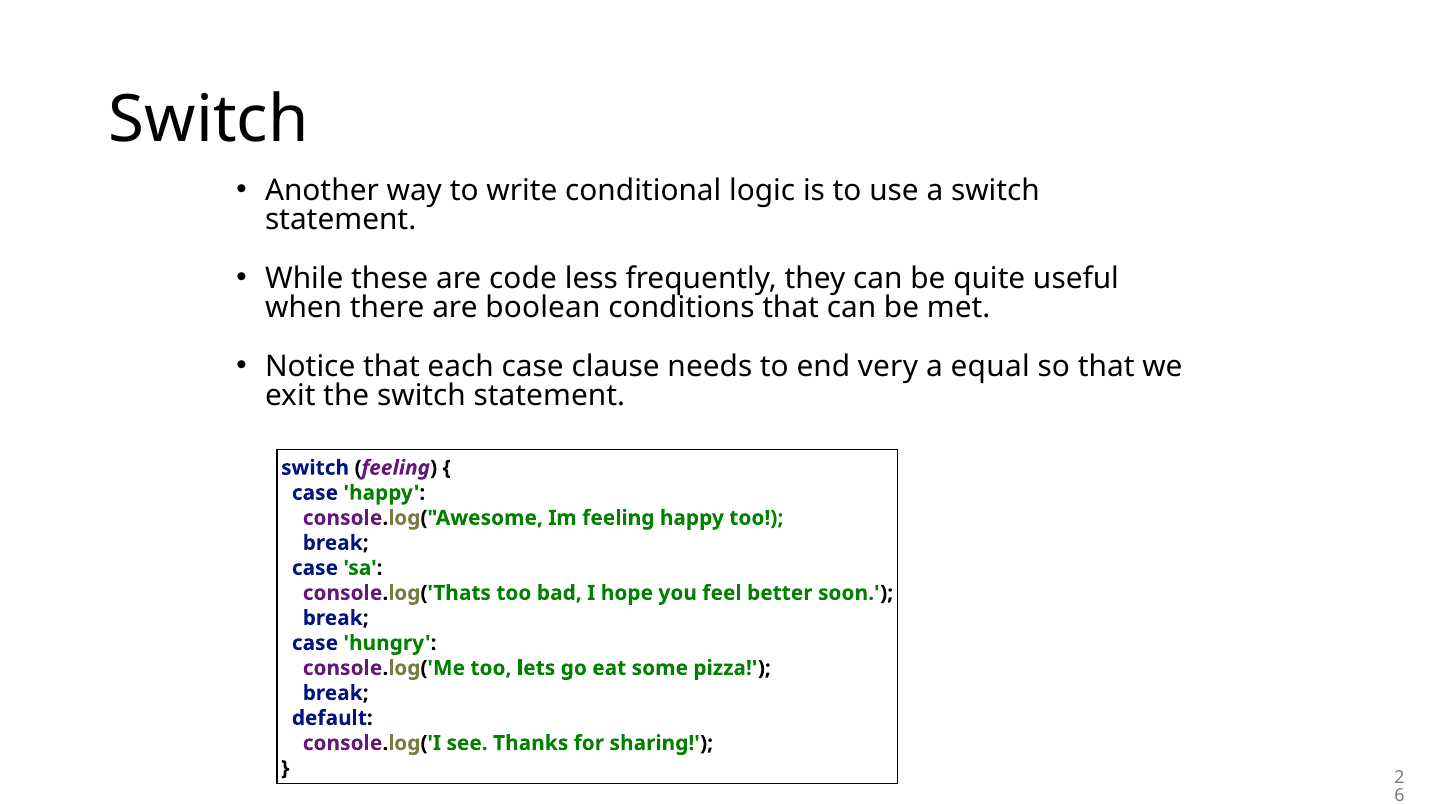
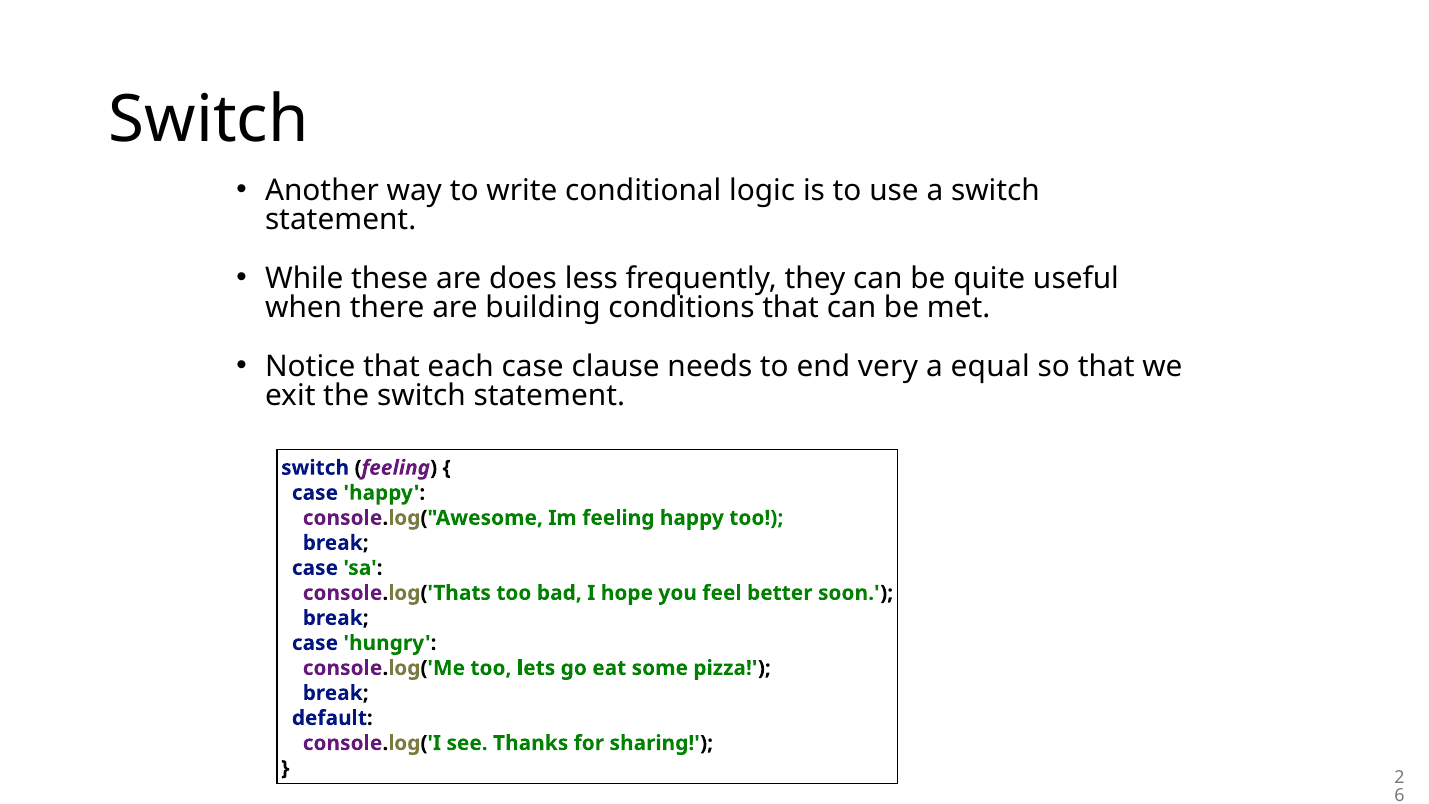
code: code -> does (523, 278)
boolean: boolean -> building (543, 307)
